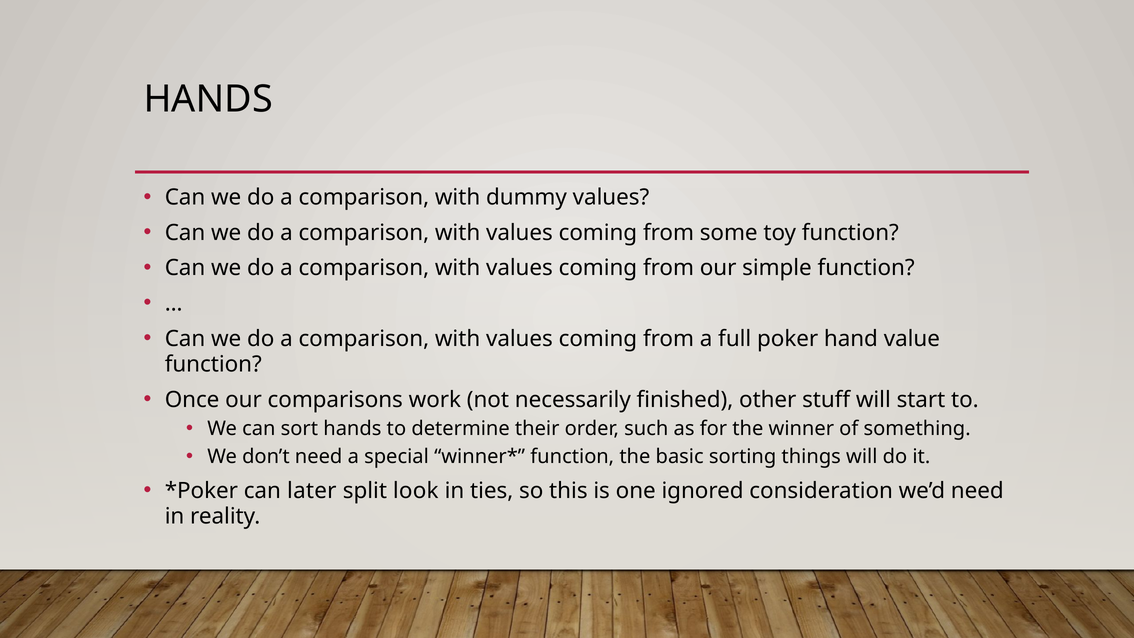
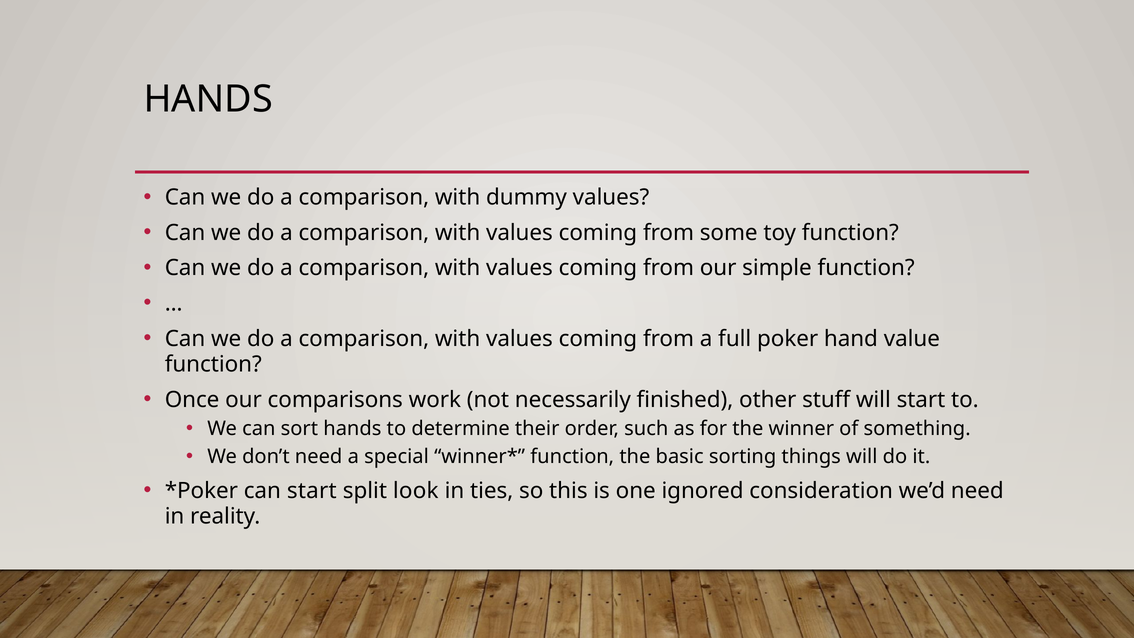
can later: later -> start (312, 491)
